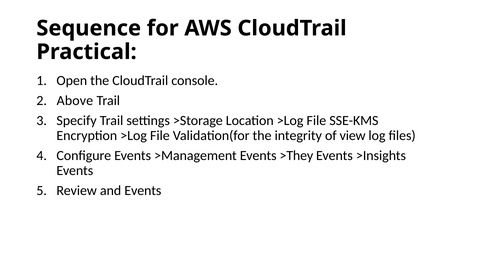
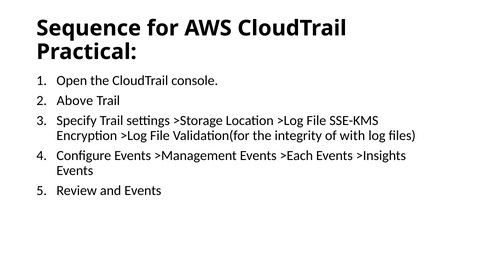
view: view -> with (352, 136)
>They: >They -> >Each (296, 156)
